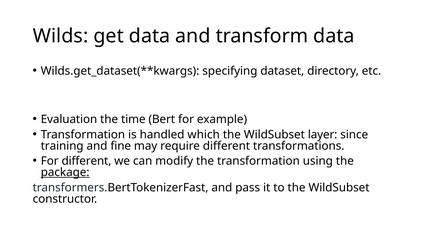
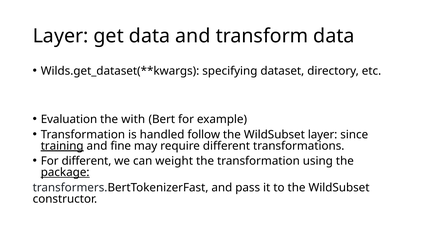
Wilds: Wilds -> Layer (61, 36)
time: time -> with (133, 119)
which: which -> follow (204, 135)
training underline: none -> present (62, 146)
modify: modify -> weight (174, 161)
